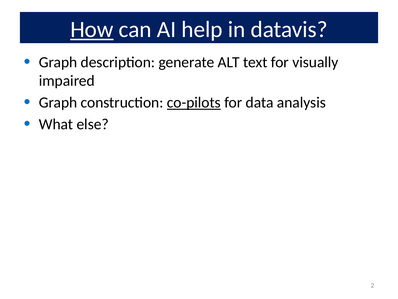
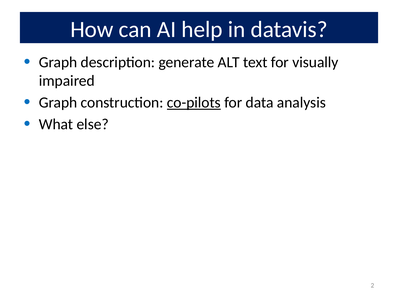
How underline: present -> none (92, 29)
